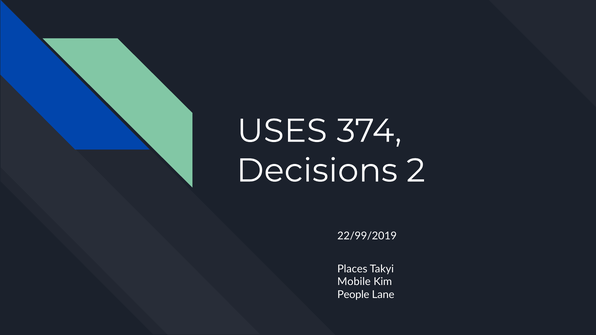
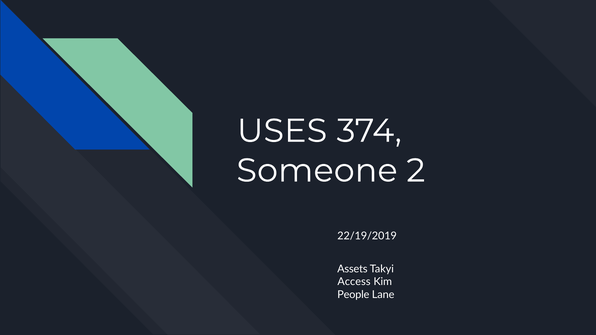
Decisions: Decisions -> Someone (317, 171)
22/99/2019: 22/99/2019 -> 22/19/2019 (367, 236)
Places: Places -> Assets (352, 269)
Mobile: Mobile -> Access (354, 282)
